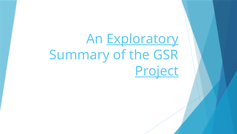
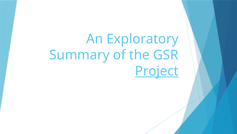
Exploratory underline: present -> none (142, 39)
